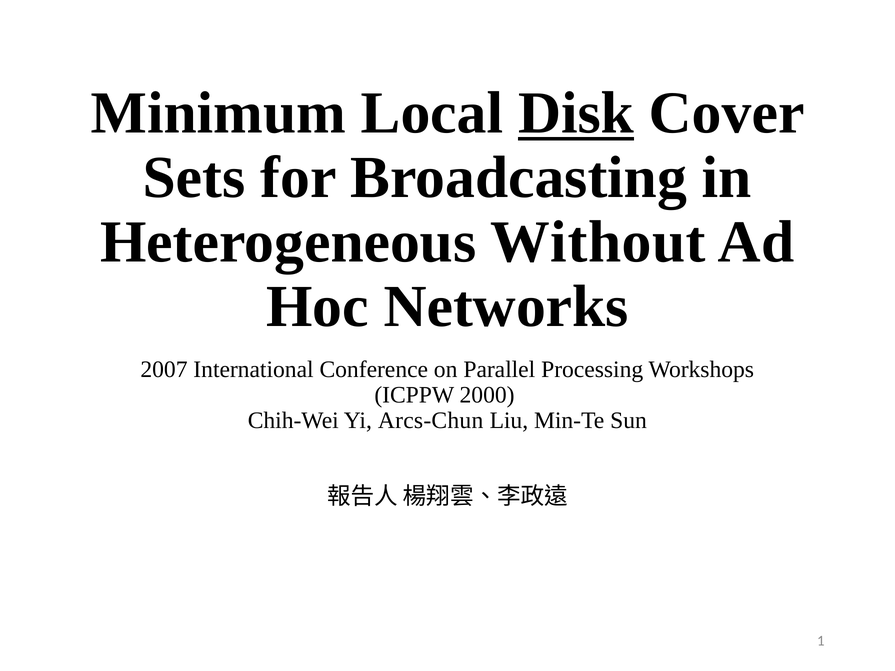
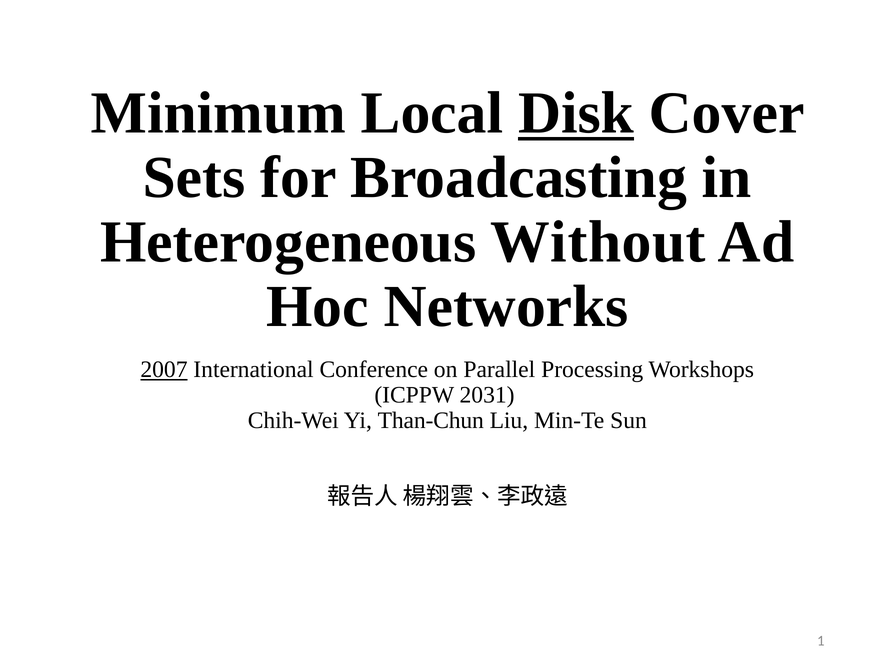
2007 underline: none -> present (164, 370)
2000: 2000 -> 2031 (487, 395)
Arcs-Chun: Arcs-Chun -> Than-Chun (431, 421)
